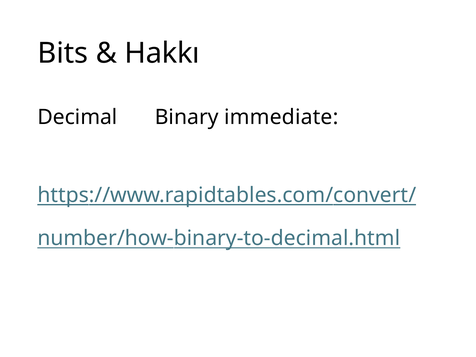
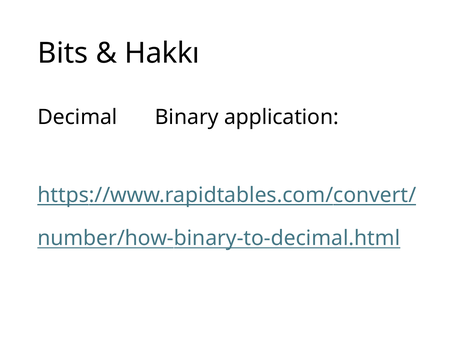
immediate: immediate -> application (281, 117)
